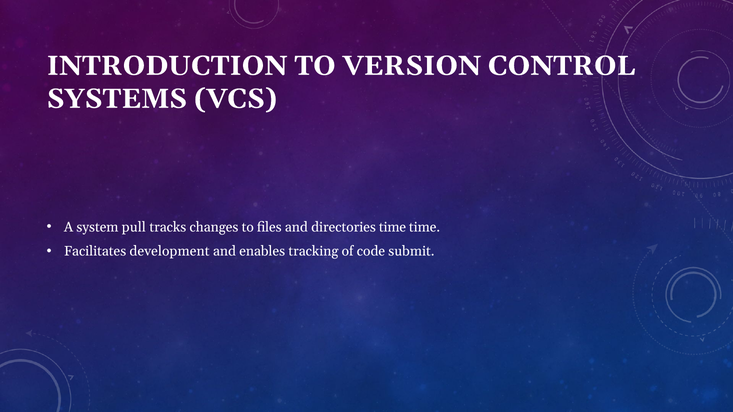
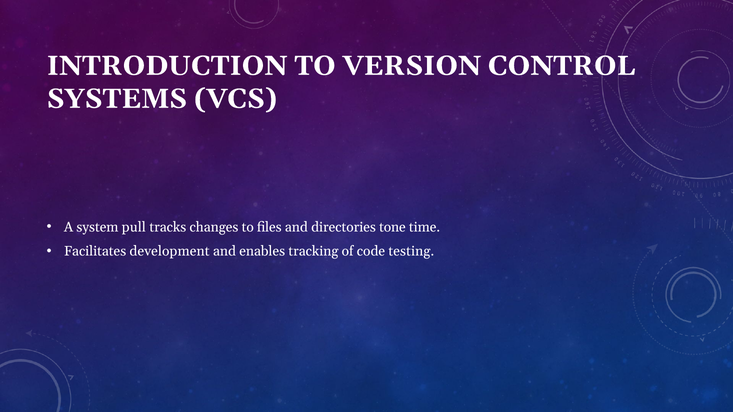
directories time: time -> tone (392, 227)
submit: submit -> testing (411, 251)
